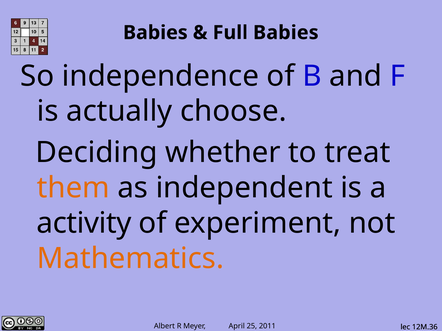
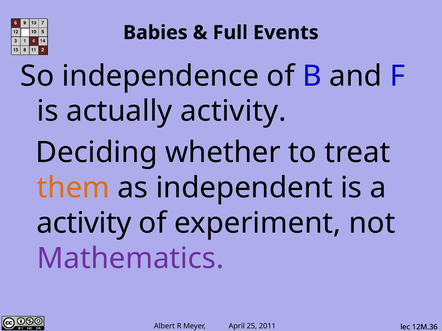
Full Babies: Babies -> Events (286, 33)
actually choose: choose -> activity (233, 111)
Mathematics colour: orange -> purple (130, 259)
